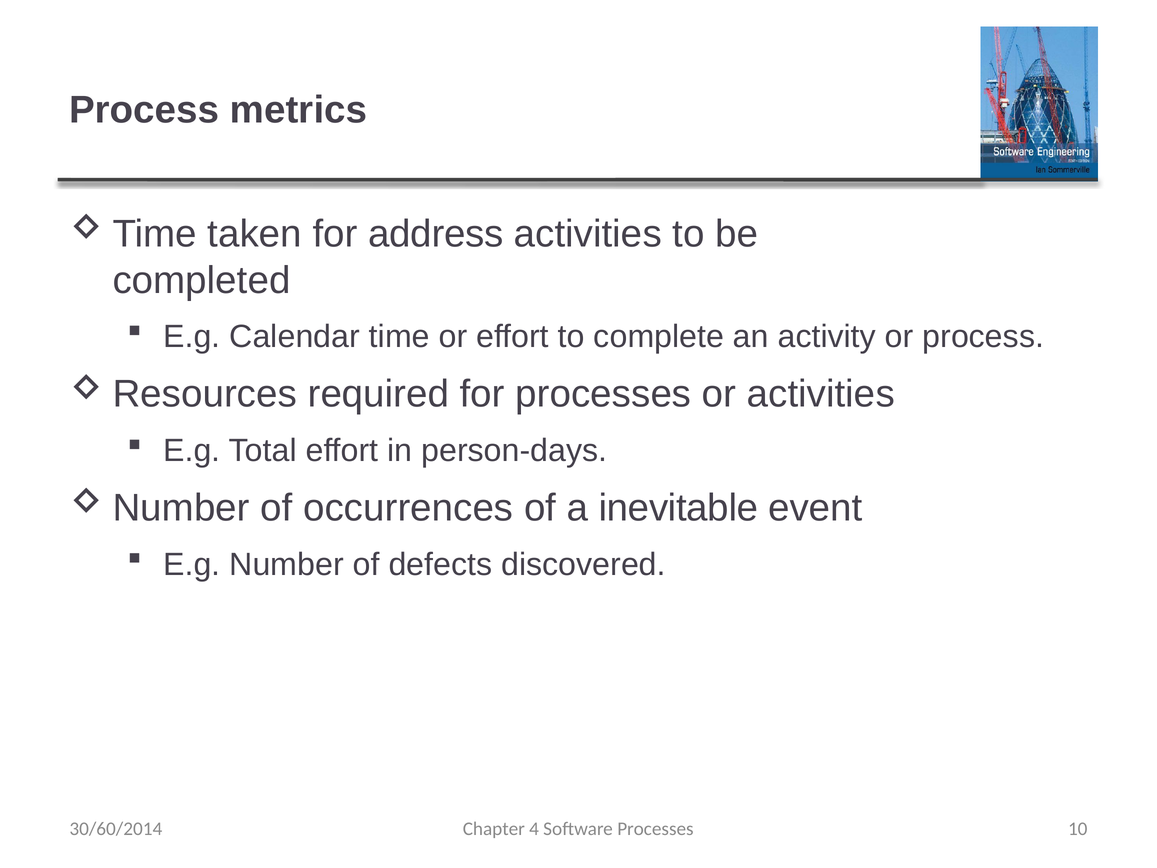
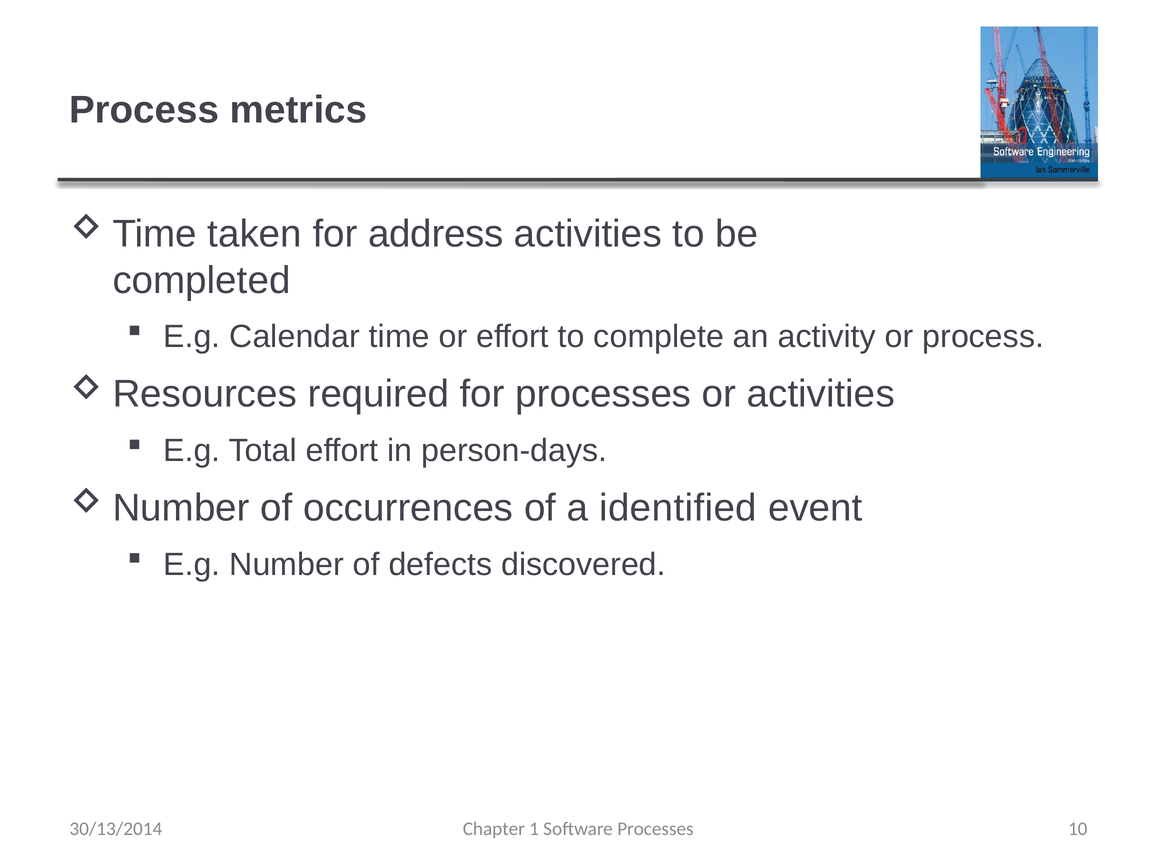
inevitable: inevitable -> identified (678, 508)
30/60/2014: 30/60/2014 -> 30/13/2014 (116, 829)
4: 4 -> 1 (534, 829)
